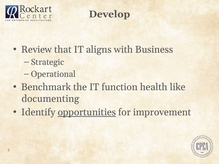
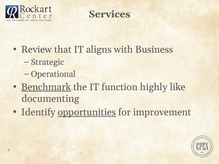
Develop: Develop -> Services (109, 14)
Benchmark underline: none -> present (46, 87)
health: health -> highly (154, 87)
